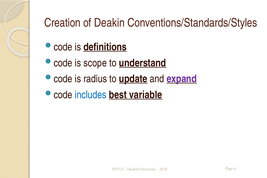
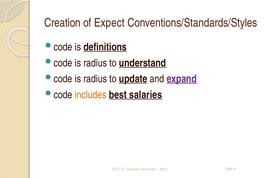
of Deakin: Deakin -> Expect (109, 23)
scope: scope -> radius (95, 63)
includes colour: blue -> orange (91, 95)
variable: variable -> salaries (146, 95)
